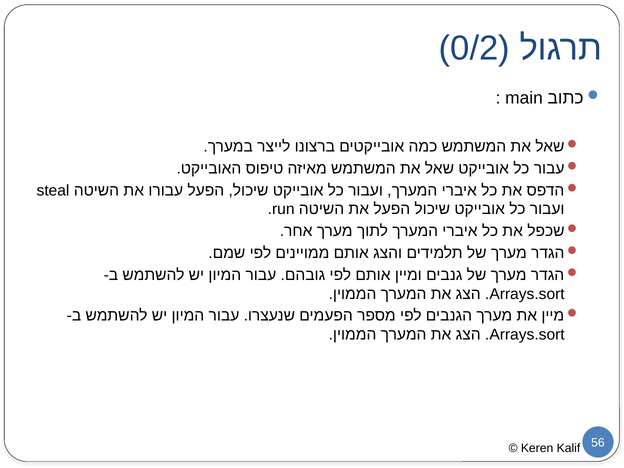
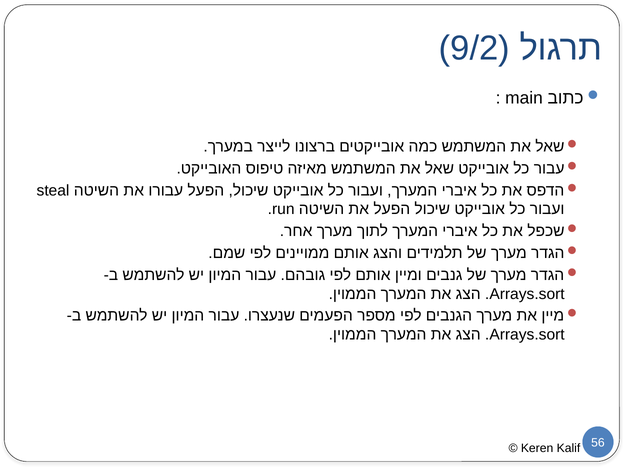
0/2: 0/2 -> 9/2 (474, 48)
